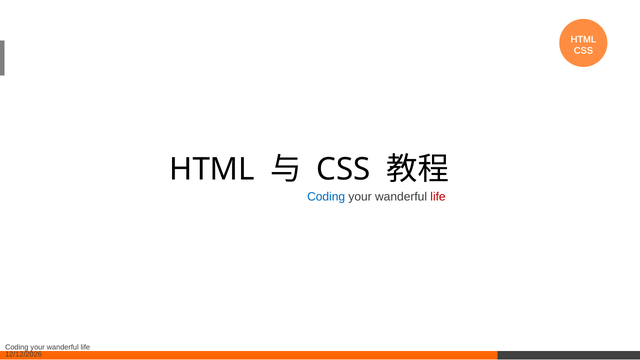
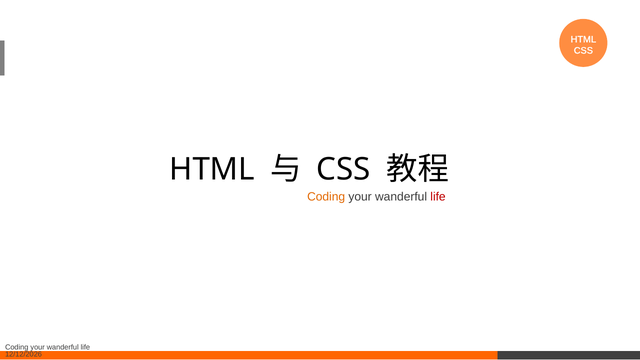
Coding colour: blue -> orange (326, 197)
